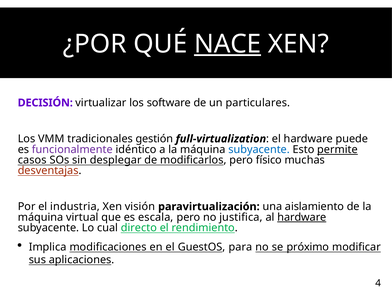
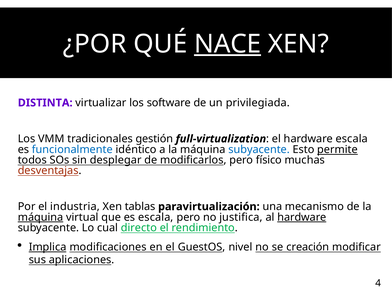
DECISIÓN: DECISIÓN -> DISTINTA (45, 103)
particulares: particulares -> privilegiada (258, 103)
hardware puede: puede -> escala (352, 139)
funcionalmente colour: purple -> blue (72, 149)
casos: casos -> todos (32, 160)
visión: visión -> tablas (140, 207)
aislamiento: aislamiento -> mecanismo (314, 207)
máquina underline: none -> present (41, 217)
Implica underline: none -> present (48, 247)
para: para -> nivel (240, 247)
próximo: próximo -> creación (308, 247)
